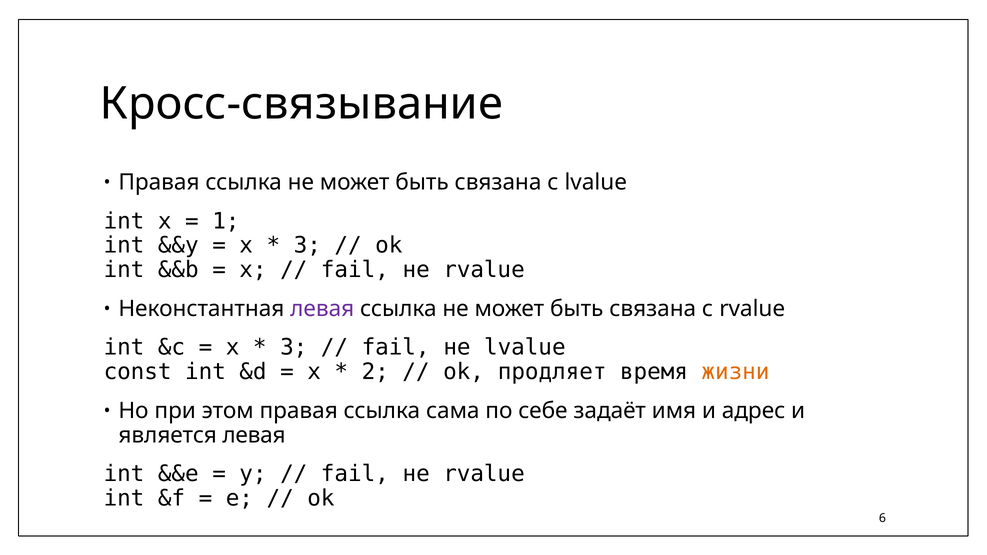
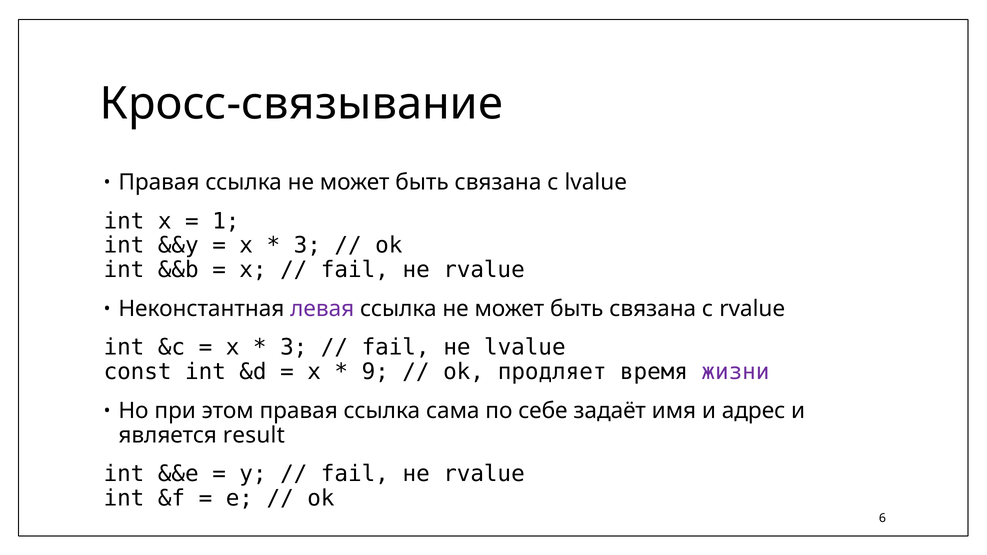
2: 2 -> 9 (375, 372)
жизни colour: orange -> purple (735, 372)
является левая: левая -> result (254, 435)
